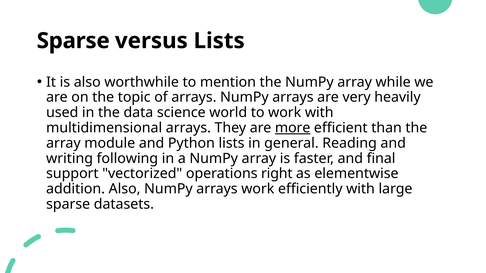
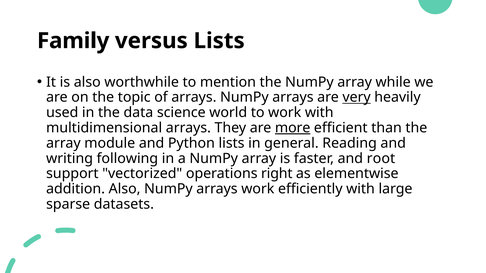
Sparse: Sparse -> Family (73, 41)
very underline: none -> present (357, 97)
final: final -> root (381, 159)
